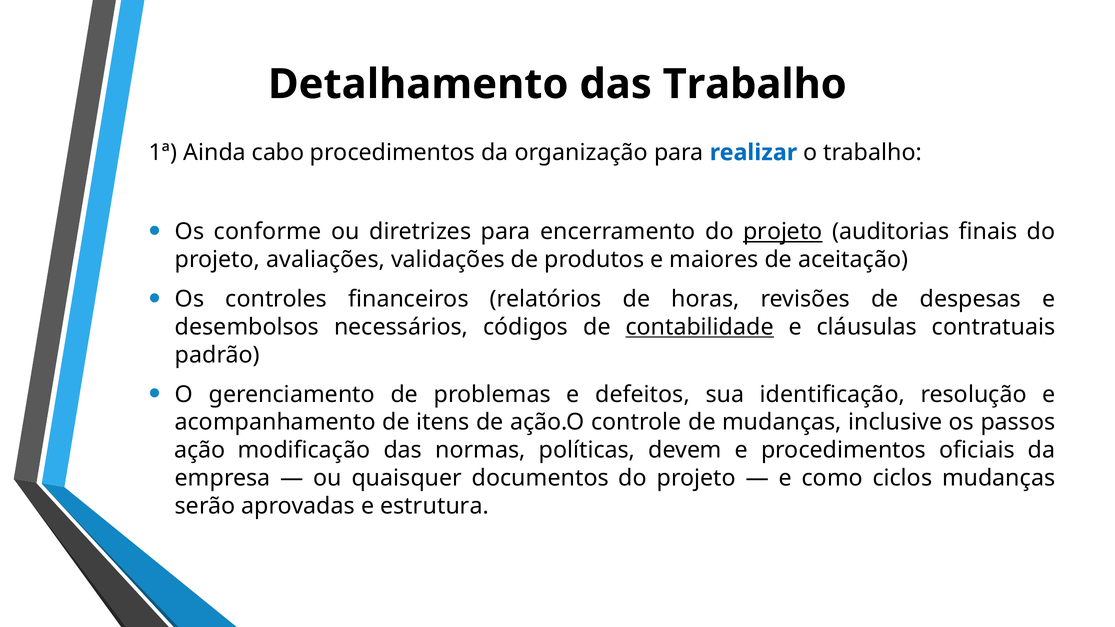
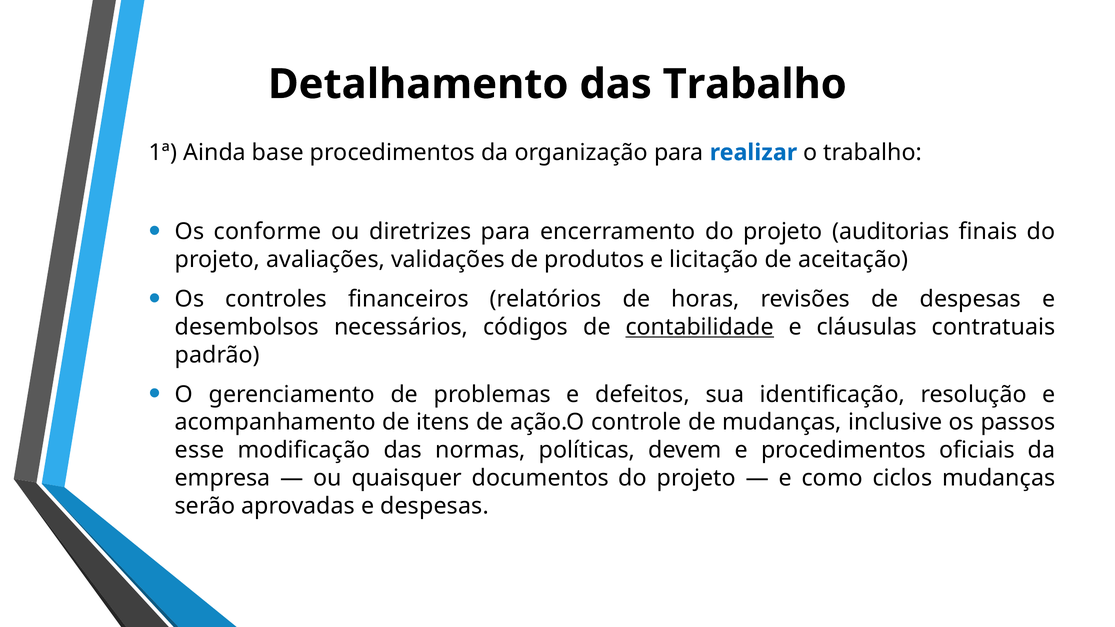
cabo: cabo -> base (278, 153)
projeto underline: present -> none (783, 232)
maiores: maiores -> licitação (714, 260)
ação: ação -> esse (200, 450)
e estrutura: estrutura -> despesas (435, 506)
